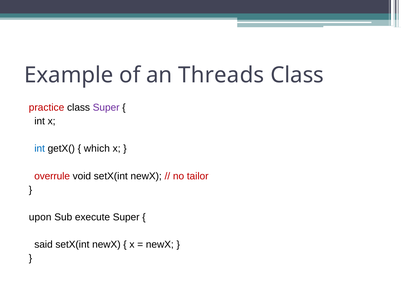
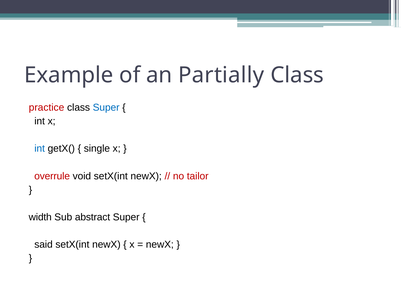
Threads: Threads -> Partially (221, 75)
Super colour: purple -> blue (106, 107)
which: which -> single (97, 148)
upon: upon -> width (40, 217)
execute: execute -> abstract (93, 217)
